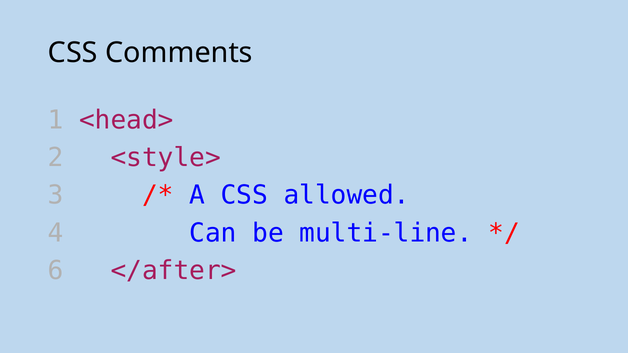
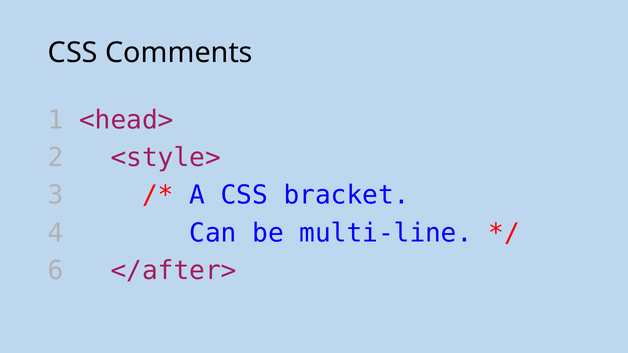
allowed: allowed -> bracket (347, 195)
